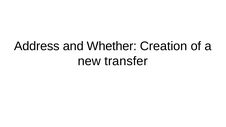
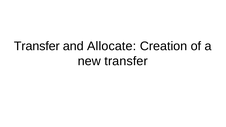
Address: Address -> Transfer (37, 46)
Whether: Whether -> Allocate (112, 46)
